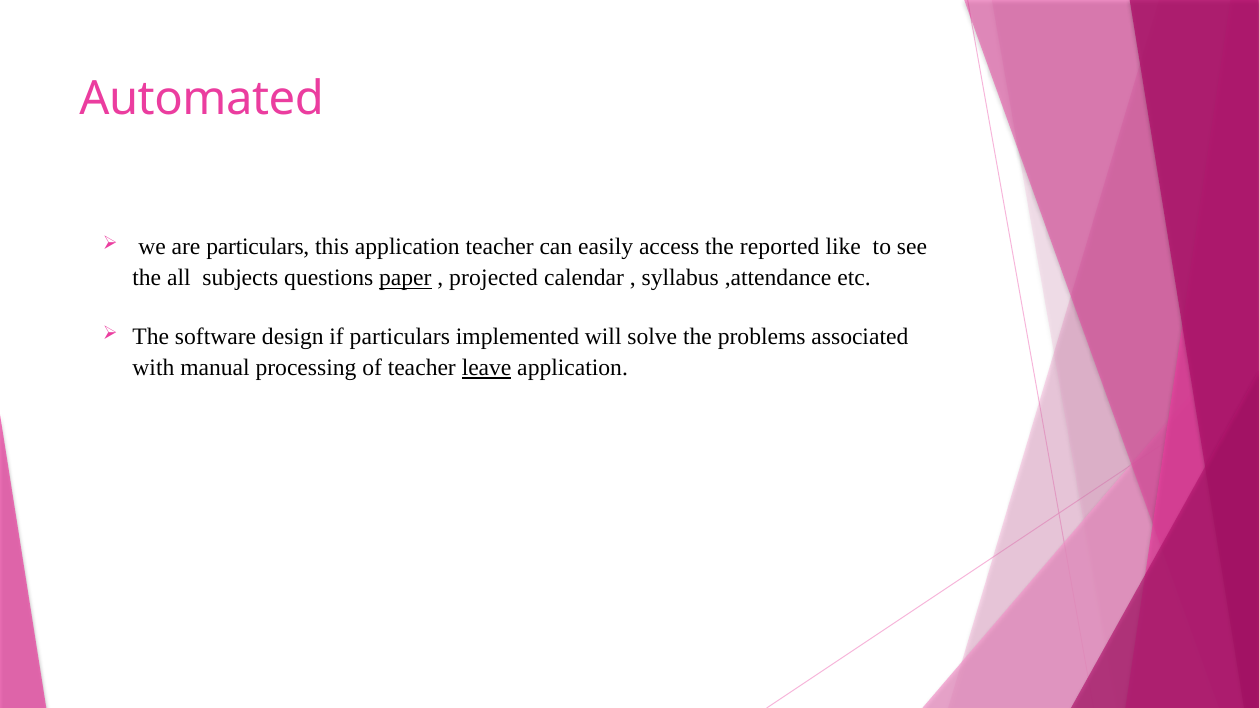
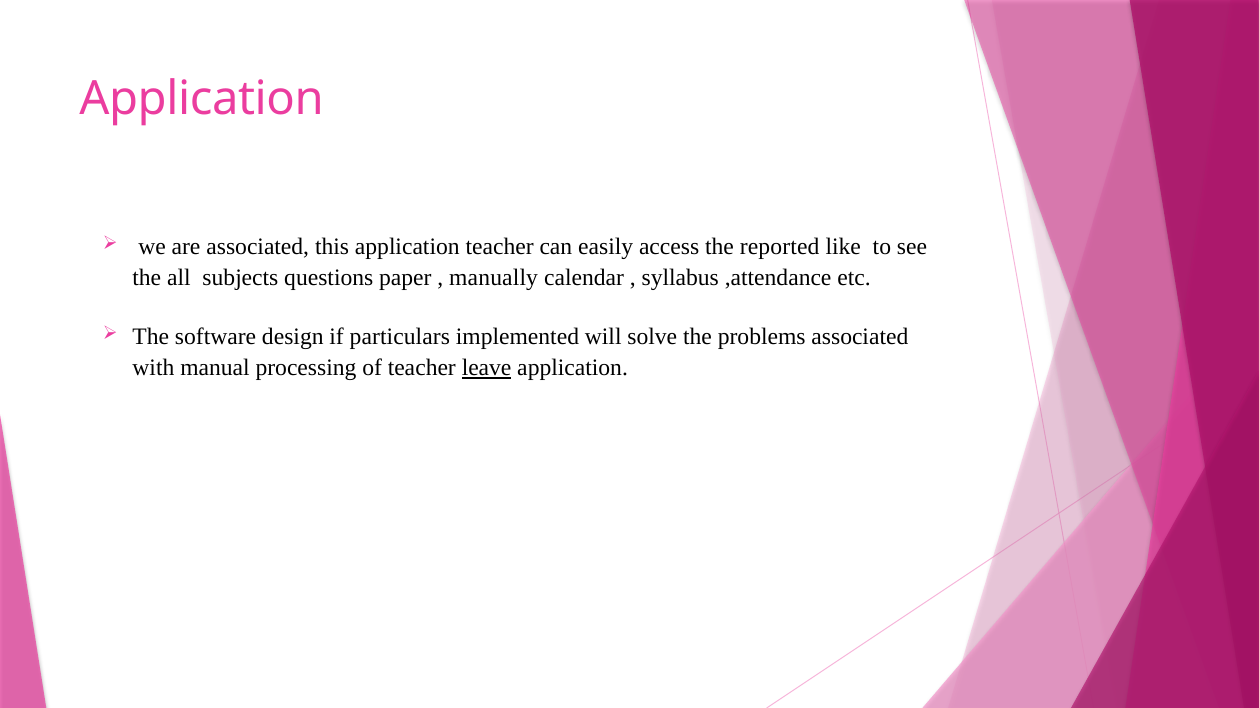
Automated: Automated -> Application (202, 99)
are particulars: particulars -> associated (258, 247)
paper underline: present -> none (405, 278)
projected: projected -> manually (494, 278)
